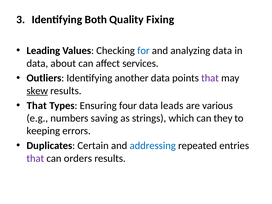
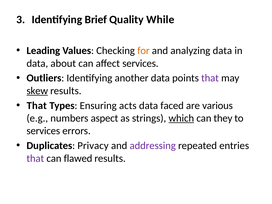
Both: Both -> Brief (96, 20)
Fixing: Fixing -> While (160, 20)
for colour: blue -> orange (143, 51)
four: four -> acts (128, 106)
leads: leads -> faced (172, 106)
saving: saving -> aspect (104, 118)
which underline: none -> present (181, 118)
keeping: keeping -> services (43, 131)
Certain: Certain -> Privacy (93, 146)
addressing colour: blue -> purple (153, 146)
orders: orders -> flawed (78, 158)
